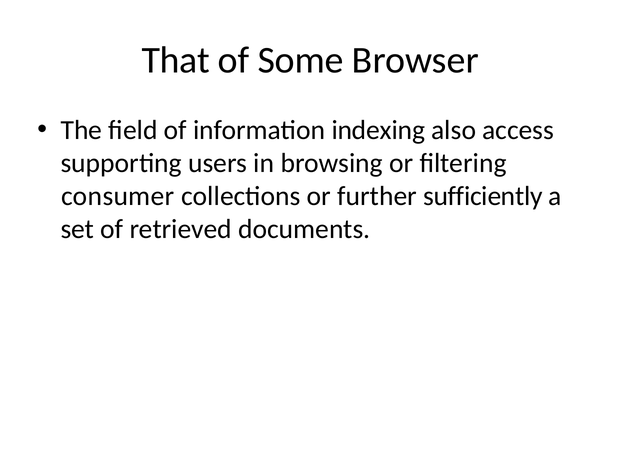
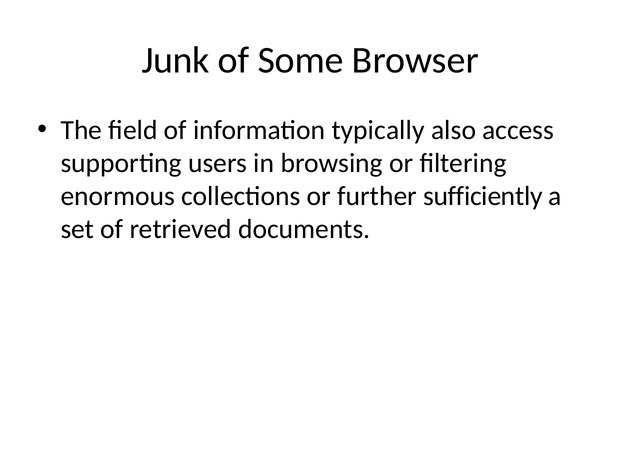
That: That -> Junk (176, 60)
indexing: indexing -> typically (378, 130)
consumer: consumer -> enormous (118, 197)
